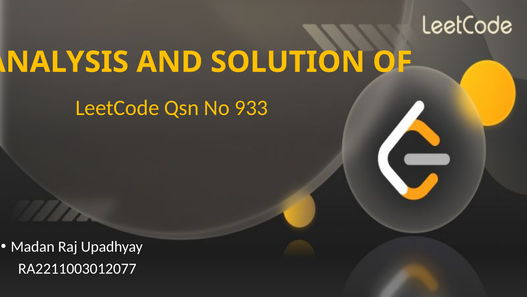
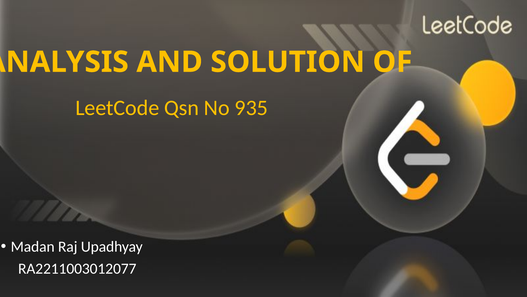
933: 933 -> 935 (251, 108)
